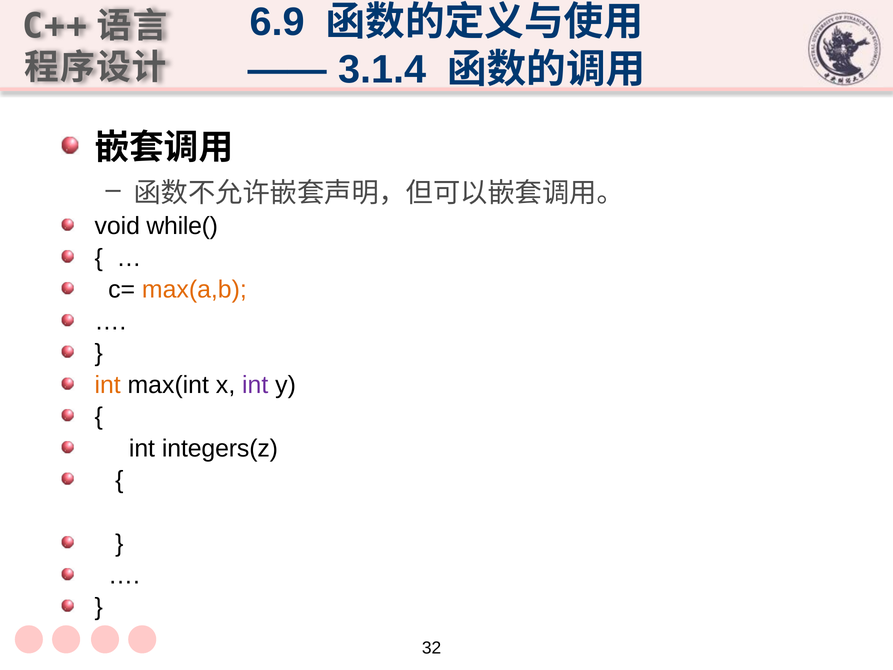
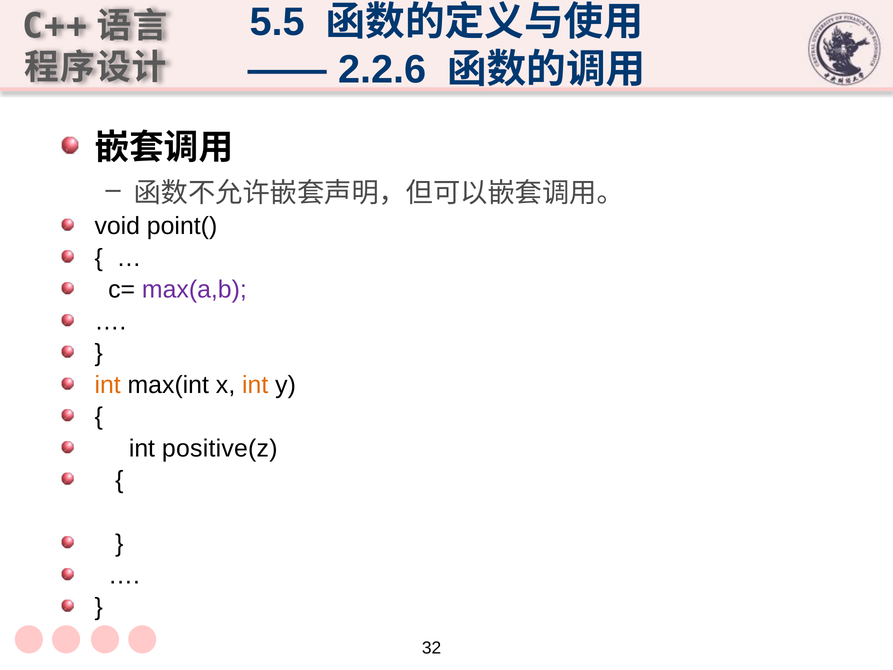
6.9: 6.9 -> 5.5 (277, 22)
3.1.4: 3.1.4 -> 2.2.6 (382, 70)
while(: while( -> point( (182, 226)
max(a,b colour: orange -> purple (194, 290)
int colour: purple -> orange (255, 385)
integers(z: integers(z -> positive(z (220, 448)
